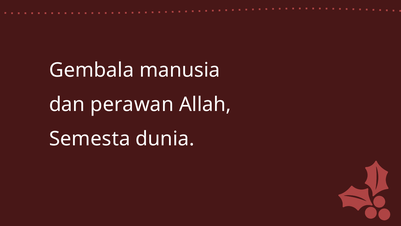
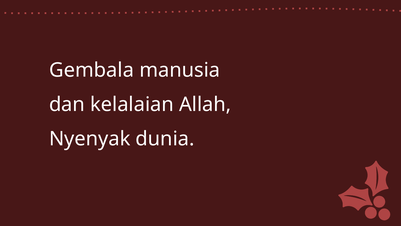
perawan: perawan -> kelalaian (132, 104)
Semesta: Semesta -> Nyenyak (90, 139)
